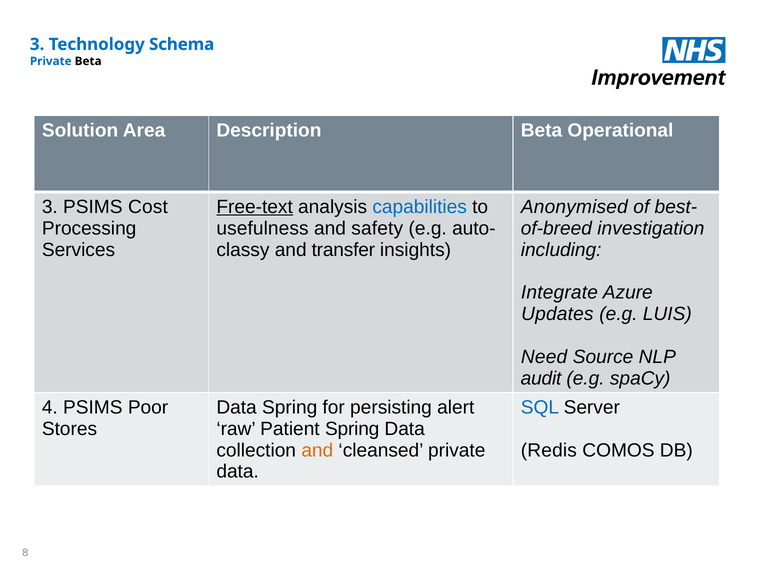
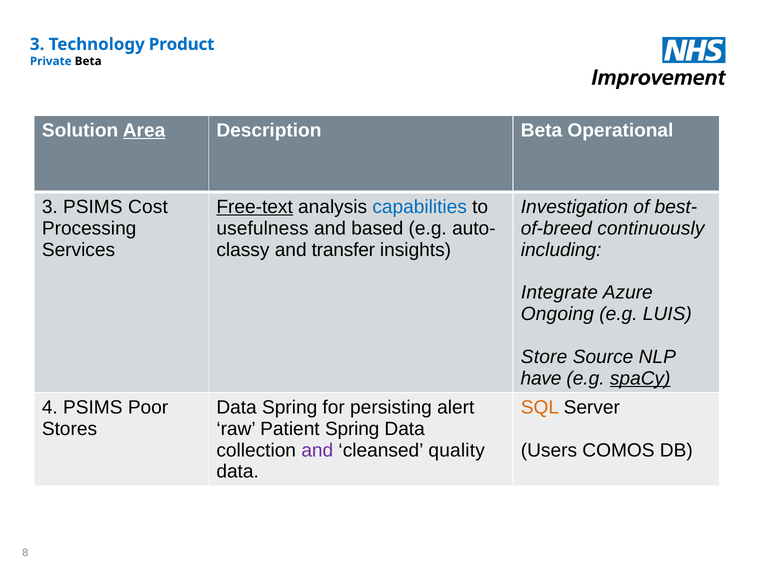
Schema: Schema -> Product (182, 44)
Area underline: none -> present (144, 130)
Anonymised: Anonymised -> Investigation (574, 207)
safety: safety -> based (377, 228)
investigation: investigation -> continuously (651, 228)
Updates: Updates -> Ongoing (557, 314)
Need: Need -> Store (544, 357)
audit: audit -> have (541, 378)
spaCy underline: none -> present (640, 378)
SQL colour: blue -> orange (540, 407)
and colour: orange -> purple (317, 450)
cleansed private: private -> quality (457, 450)
Redis: Redis -> Users (549, 450)
